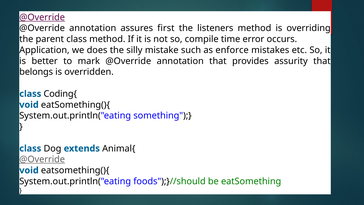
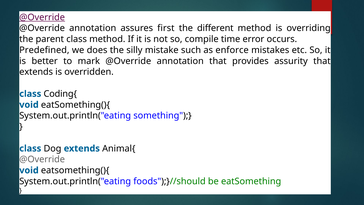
listeners: listeners -> different (215, 28)
Application: Application -> Predefined (44, 50)
belongs: belongs -> extends (36, 72)
@Override underline: present -> none (42, 159)
